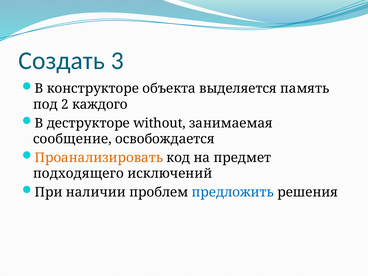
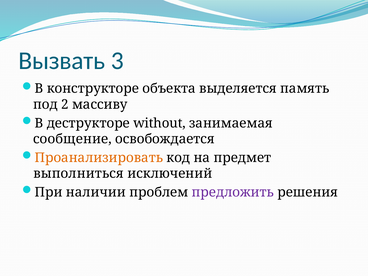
Создать: Создать -> Вызвать (62, 61)
каждого: каждого -> массиву (100, 105)
подходящего: подходящего -> выполниться (78, 174)
предложить colour: blue -> purple (233, 192)
